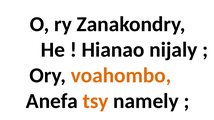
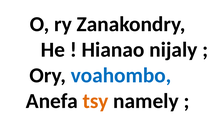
voahombo colour: orange -> blue (121, 76)
